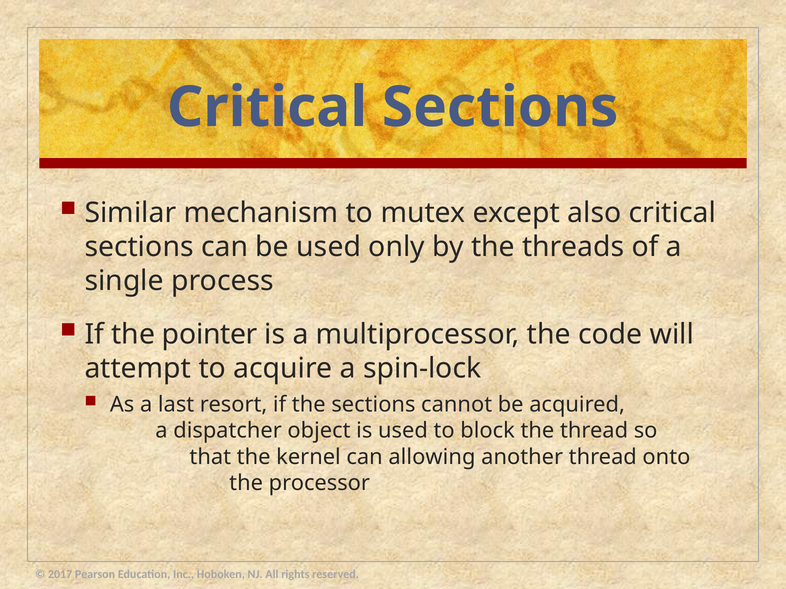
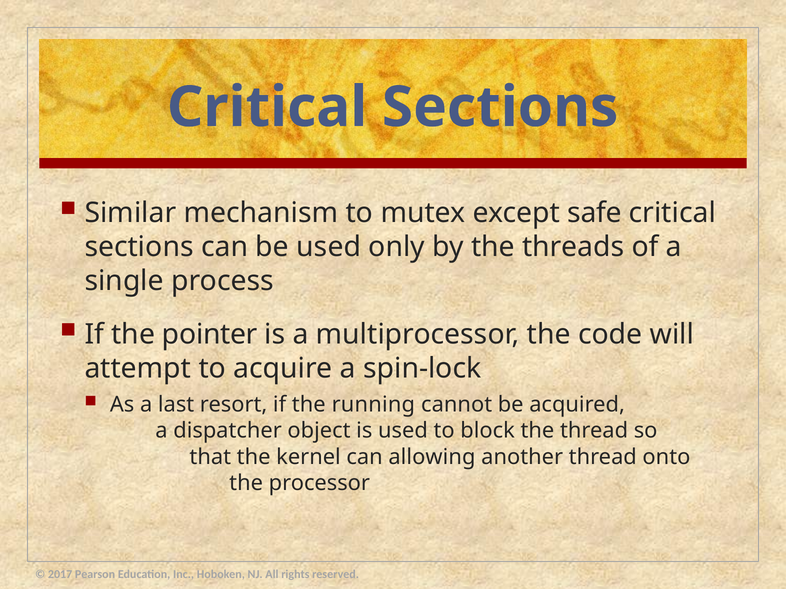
also: also -> safe (595, 213)
the sections: sections -> running (373, 405)
